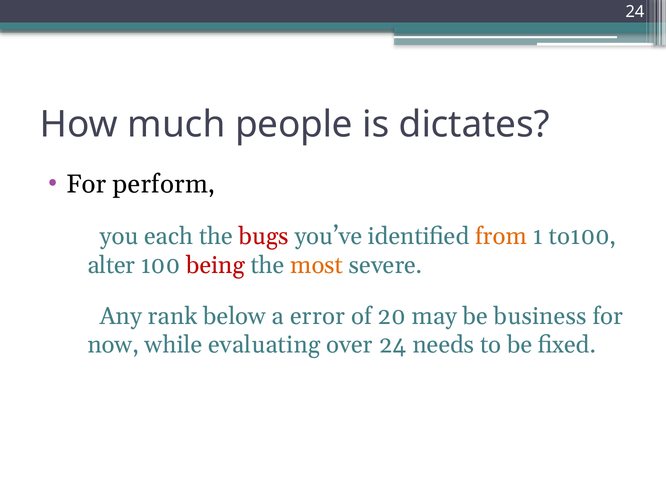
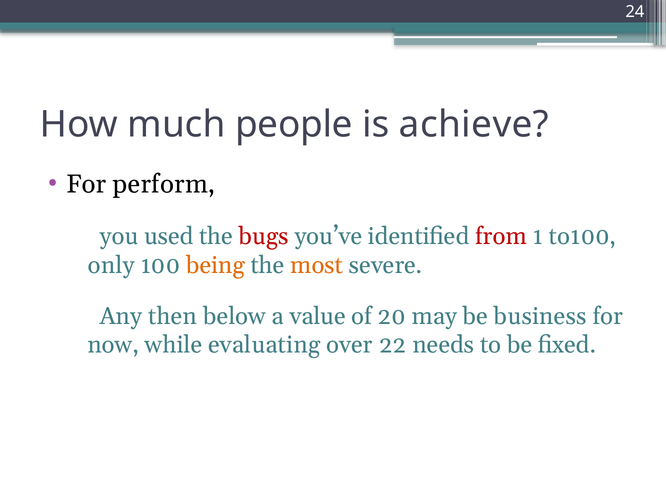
dictates: dictates -> achieve (474, 125)
each: each -> used (169, 237)
from colour: orange -> red (501, 237)
alter: alter -> only (111, 265)
being colour: red -> orange (216, 265)
rank: rank -> then (173, 316)
error: error -> value (318, 316)
over 24: 24 -> 22 (393, 345)
